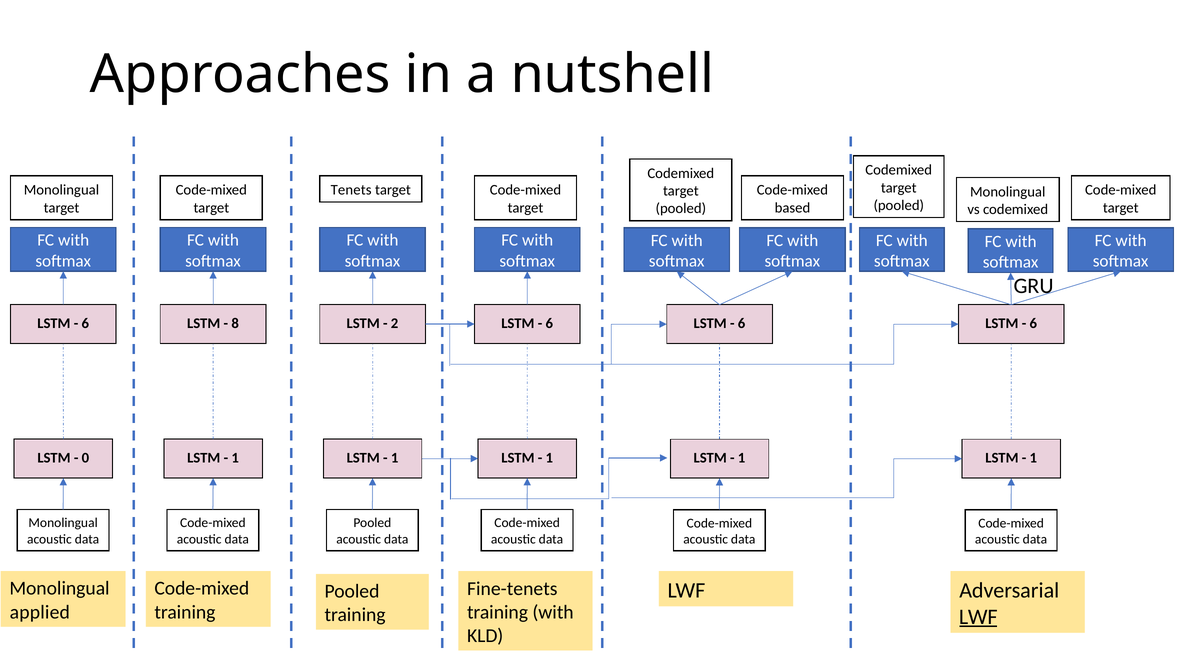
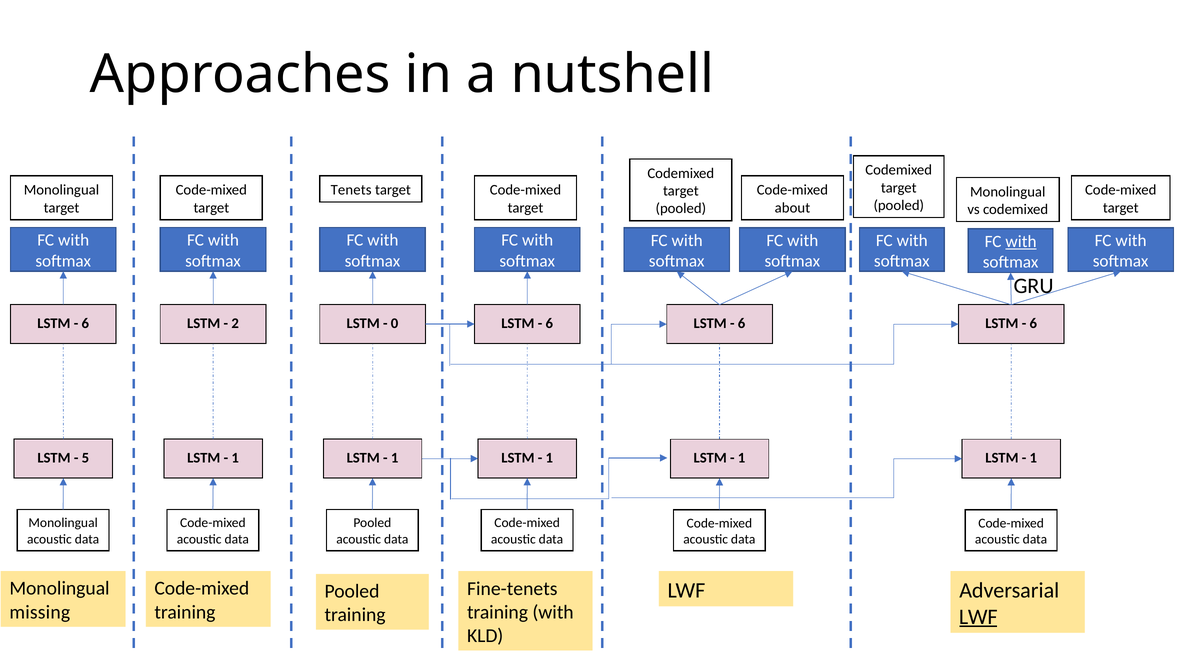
based: based -> about (792, 208)
with underline: none -> present (1021, 242)
8: 8 -> 2 (235, 323)
2: 2 -> 0 (395, 323)
0: 0 -> 5 (85, 458)
applied: applied -> missing (40, 612)
